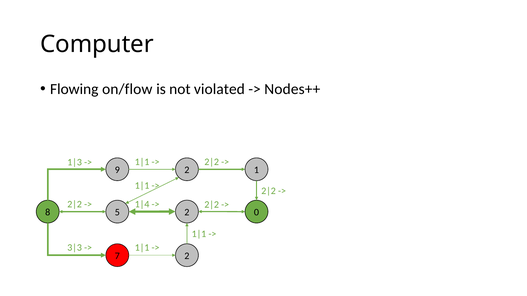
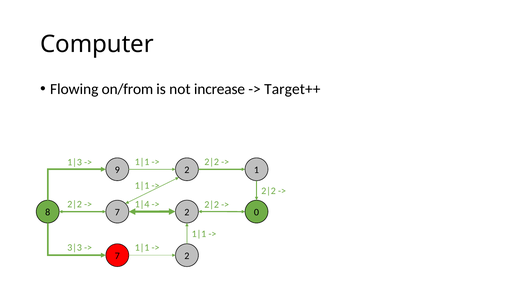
on/flow: on/flow -> on/from (127, 89)
violated: violated -> increase (220, 89)
Nodes++: Nodes++ -> Target++ (292, 89)
8 5: 5 -> 7 (117, 213)
